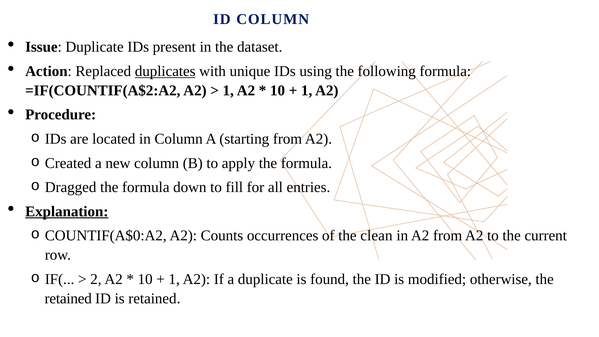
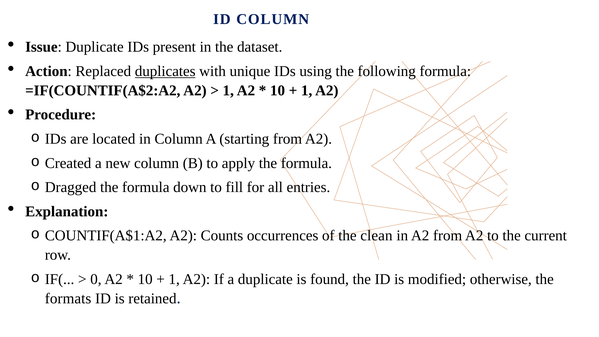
Explanation underline: present -> none (67, 211)
COUNTIF(A$0:A2: COUNTIF(A$0:A2 -> COUNTIF(A$1:A2 (106, 236)
2: 2 -> 0 (96, 279)
retained: retained -> formats (68, 298)
